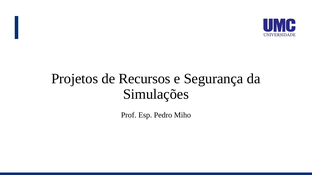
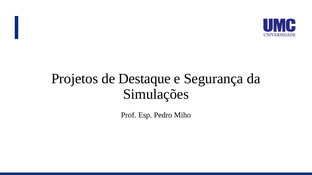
Recursos: Recursos -> Destaque (145, 79)
